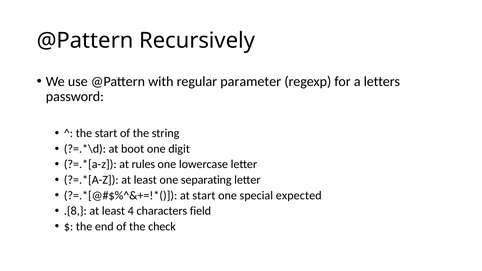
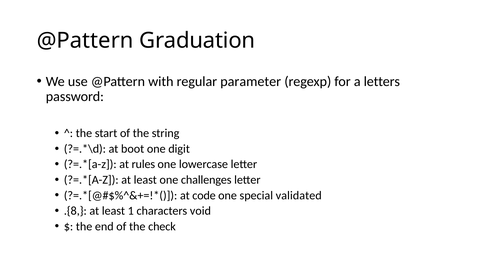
Recursively: Recursively -> Graduation (197, 40)
separating: separating -> challenges (206, 180)
at start: start -> code (204, 195)
expected: expected -> validated (299, 195)
4: 4 -> 1 (131, 211)
field: field -> void (200, 211)
